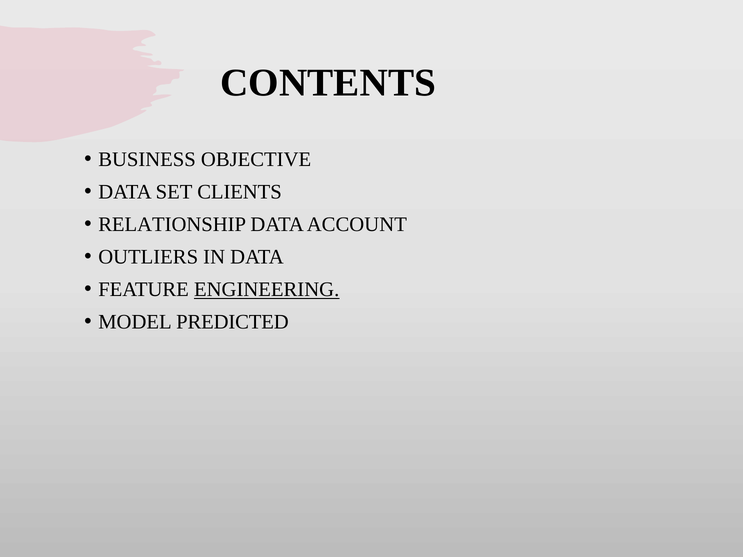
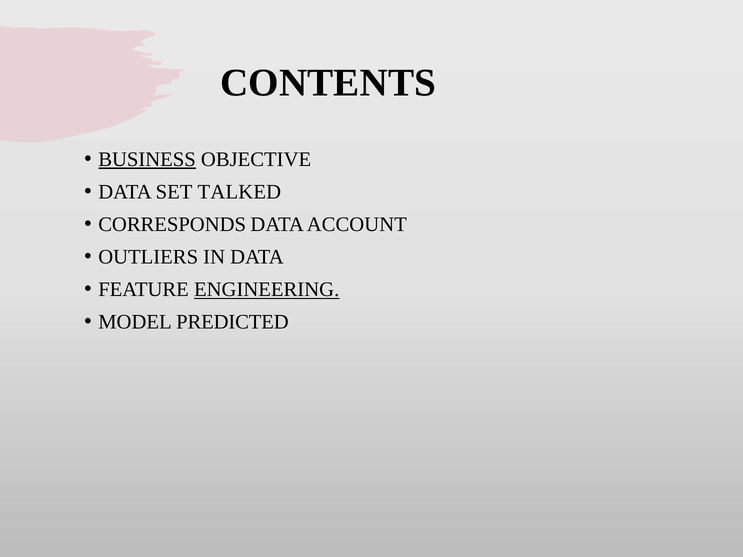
BUSINESS underline: none -> present (147, 160)
CLIENTS: CLIENTS -> TALKED (239, 192)
RELATIONSHIP: RELATIONSHIP -> CORRESPONDS (172, 225)
